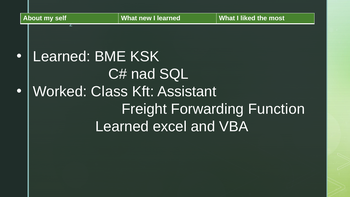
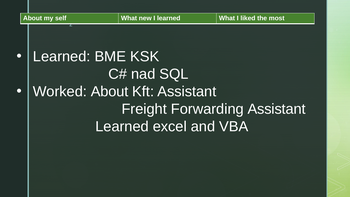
Worked Class: Class -> About (110, 92)
Forwarding Function: Function -> Assistant (277, 109)
